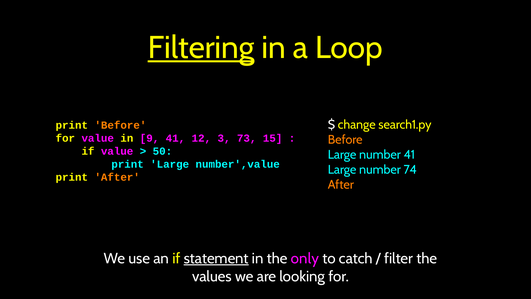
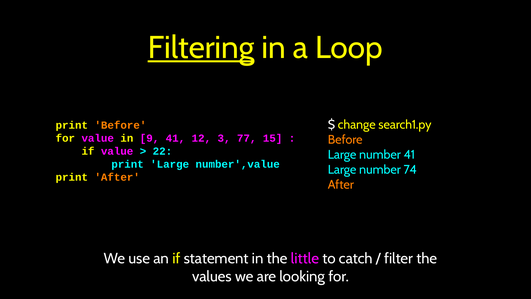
73: 73 -> 77 (247, 138)
50: 50 -> 22 (162, 151)
statement underline: present -> none (216, 258)
only: only -> little (305, 258)
